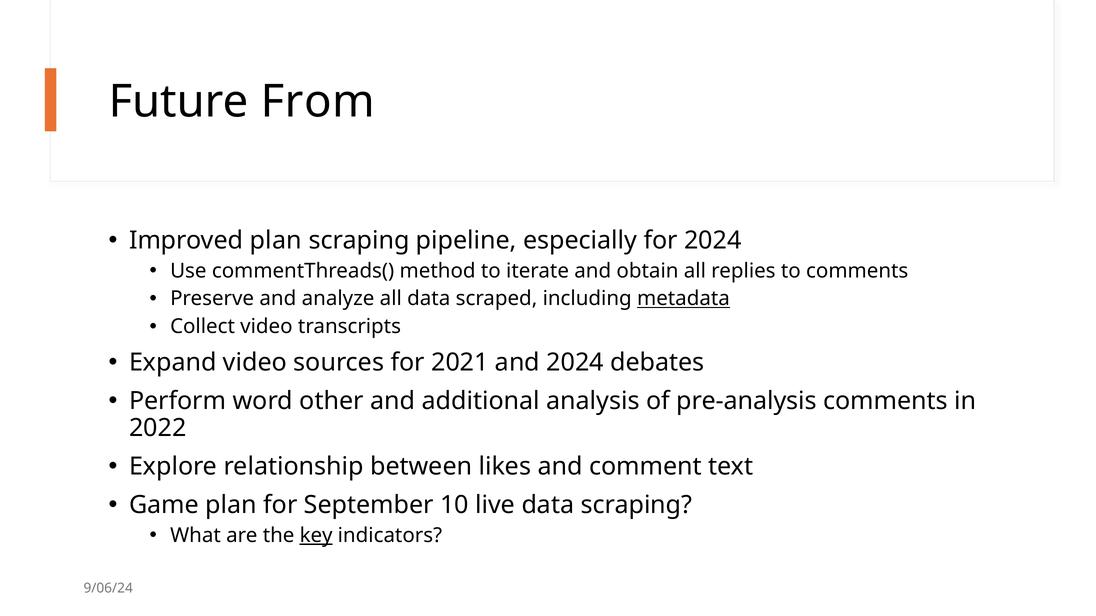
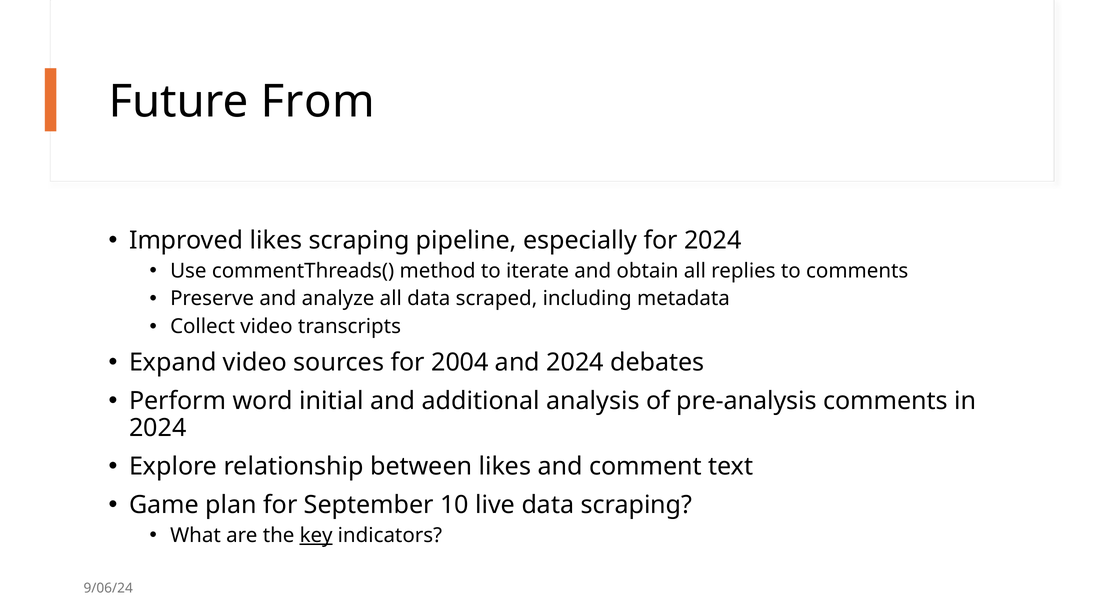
Improved plan: plan -> likes (276, 241)
metadata underline: present -> none (683, 299)
2021: 2021 -> 2004 (460, 363)
other: other -> initial (332, 401)
2022: 2022 -> 2024 (158, 428)
